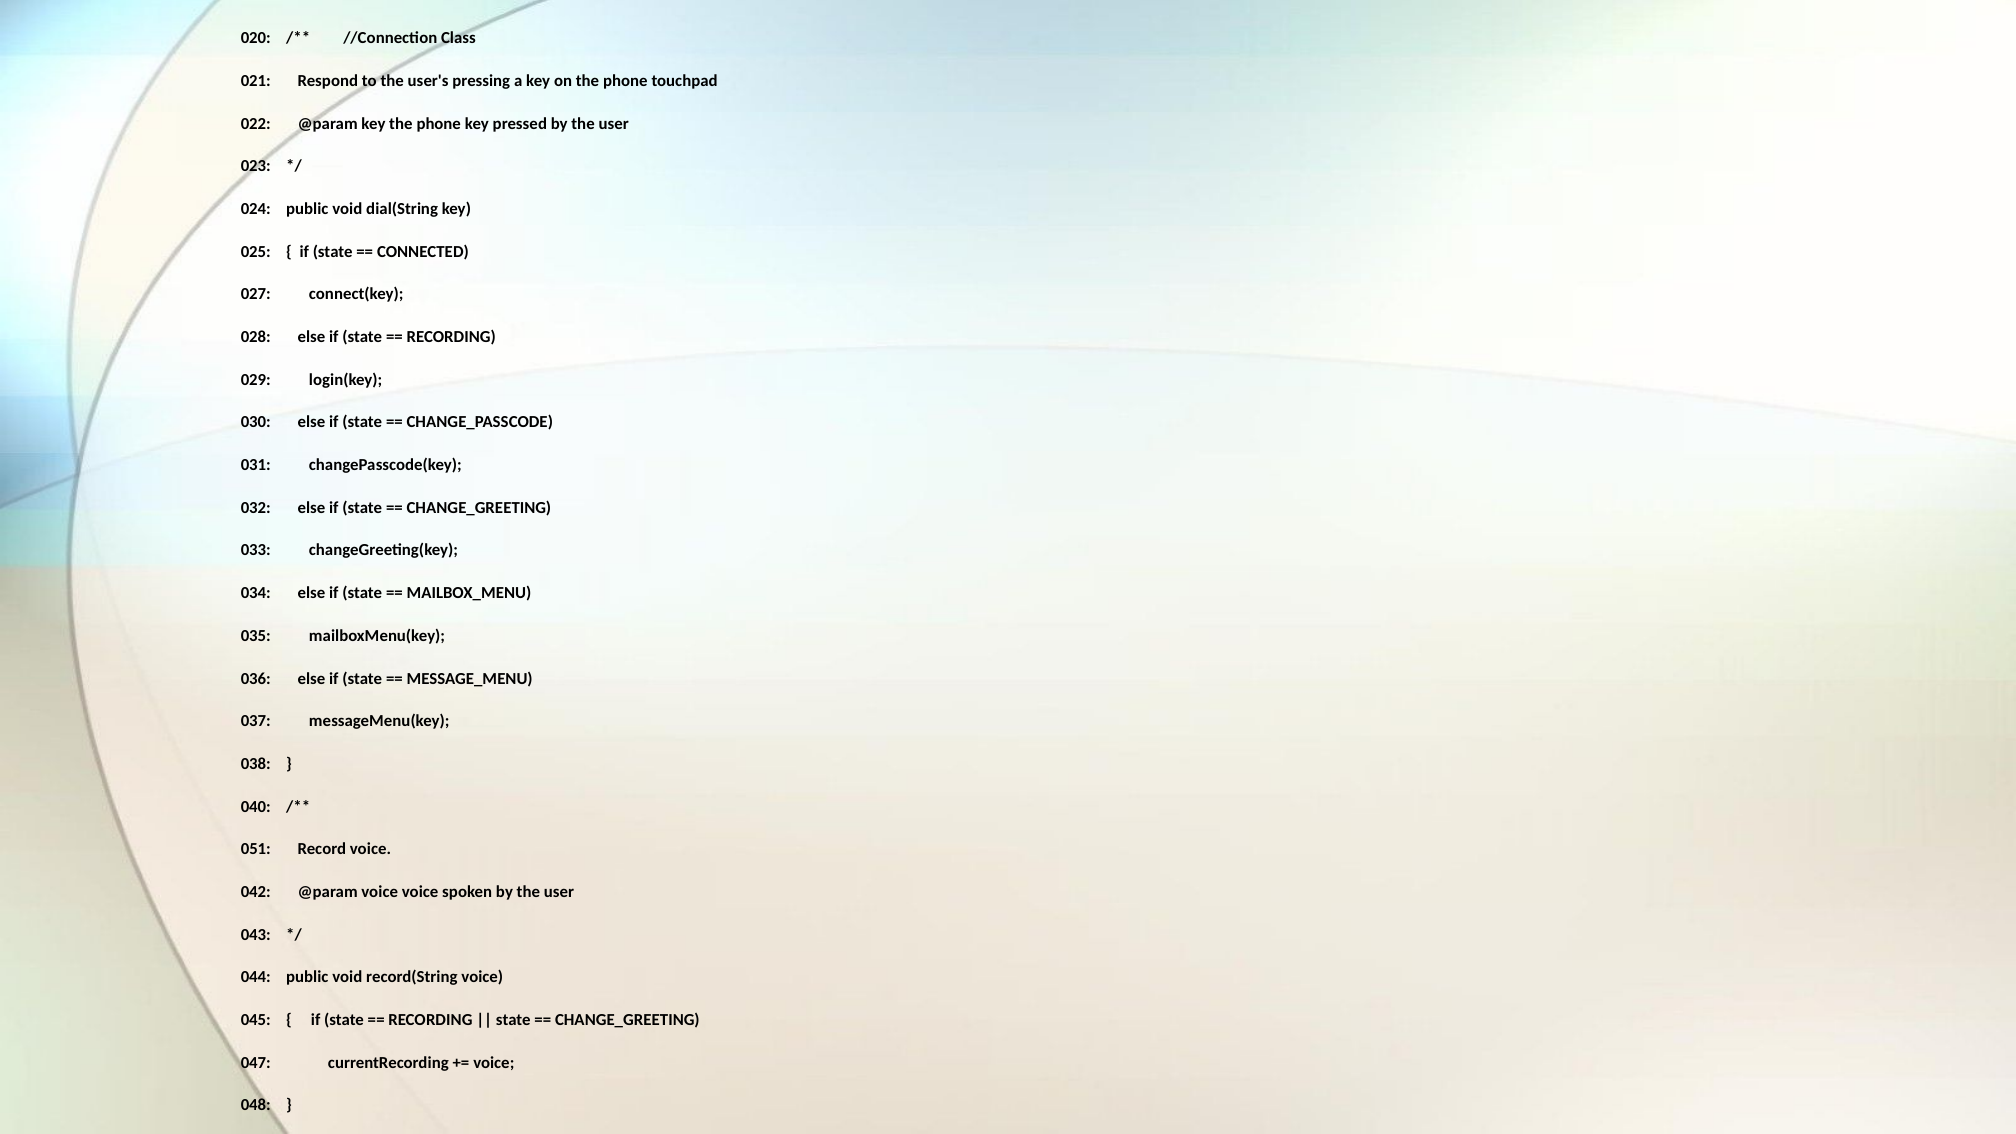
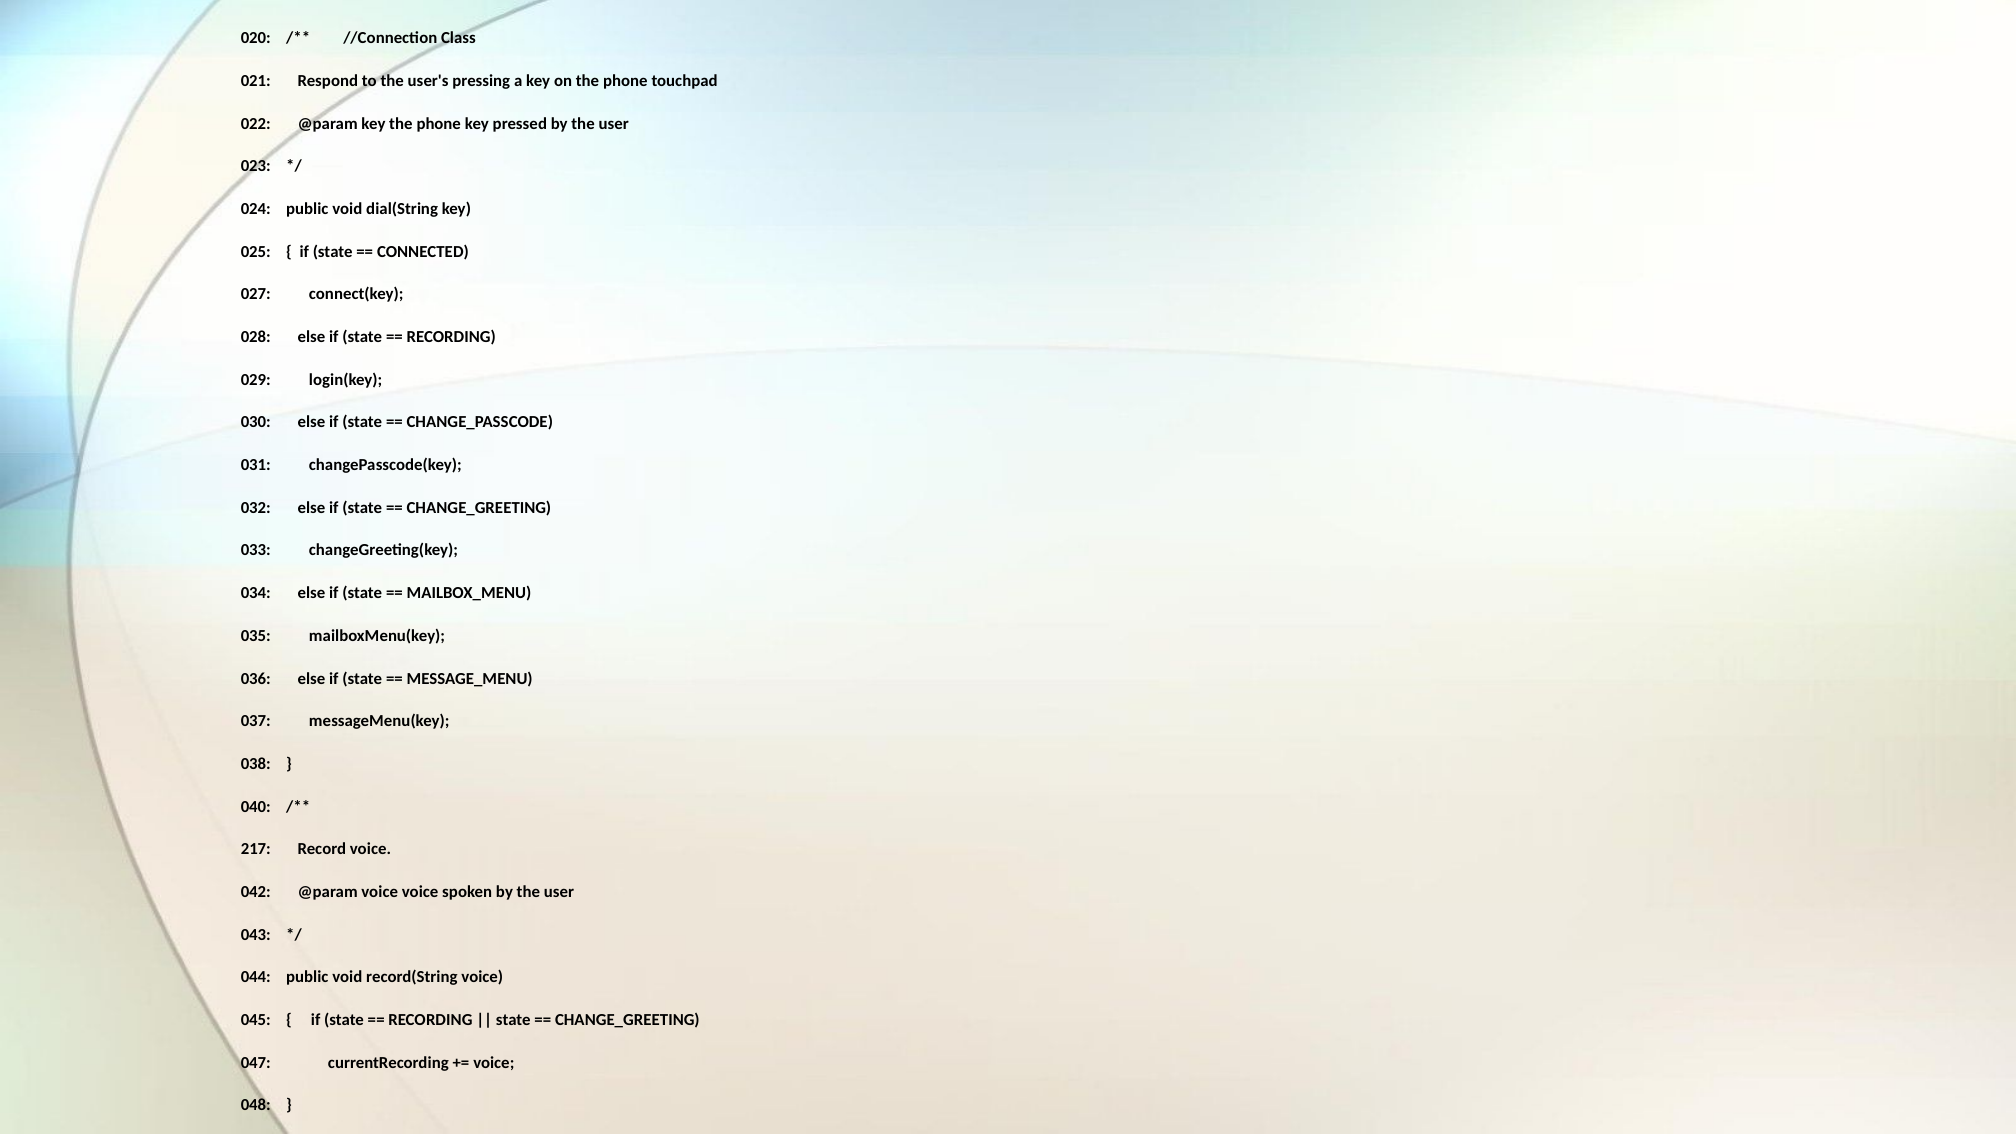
051: 051 -> 217 (256, 849)
